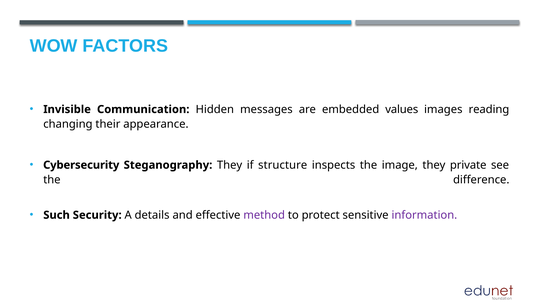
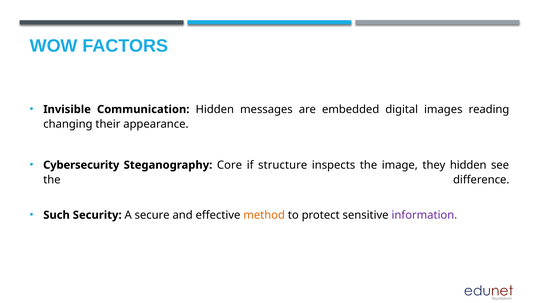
values: values -> digital (402, 109)
Steganography They: They -> Core (230, 165)
they private: private -> hidden (468, 165)
details: details -> secure (152, 215)
method colour: purple -> orange (264, 215)
